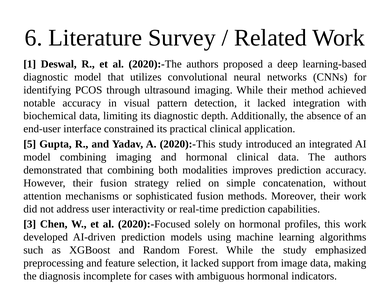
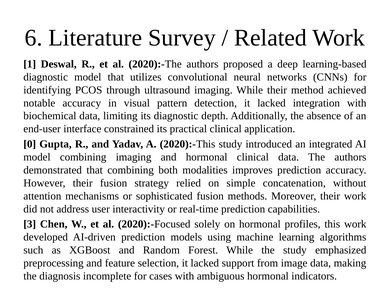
5: 5 -> 0 (30, 144)
